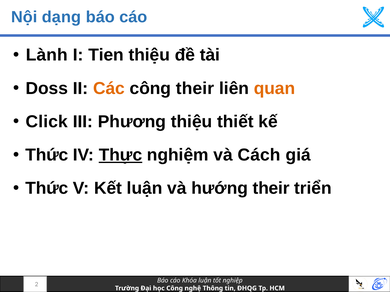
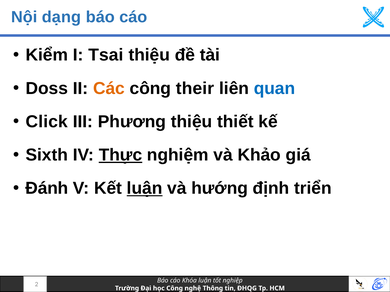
Lành: Lành -> Kiểm (47, 55)
Tien: Tien -> Tsai (106, 55)
quan colour: orange -> blue (274, 88)
Thức: Thức -> Sixth (47, 155)
Cách: Cách -> Khảo (259, 155)
Thức: Thức -> Đánh (47, 189)
luận underline: none -> present (145, 189)
hướng their: their -> định (271, 189)
